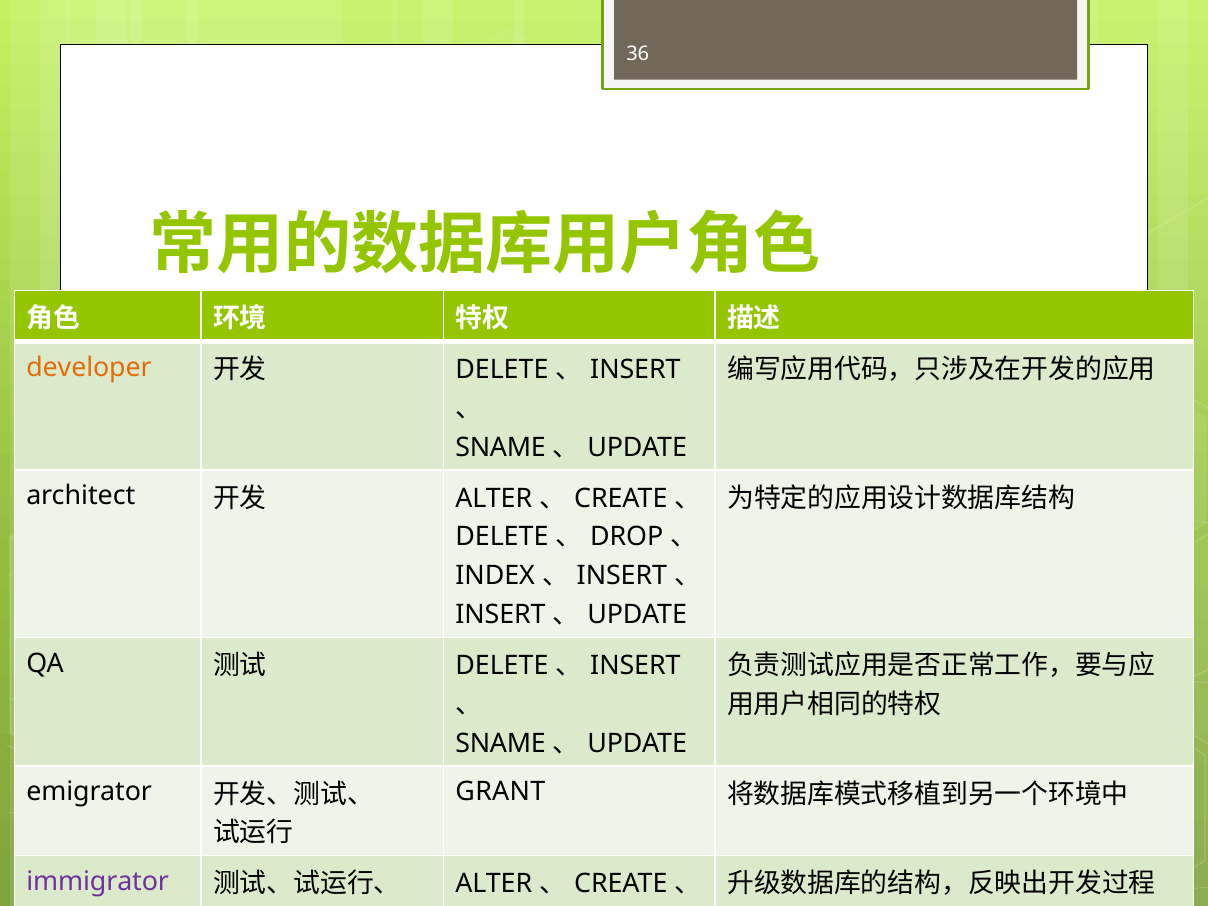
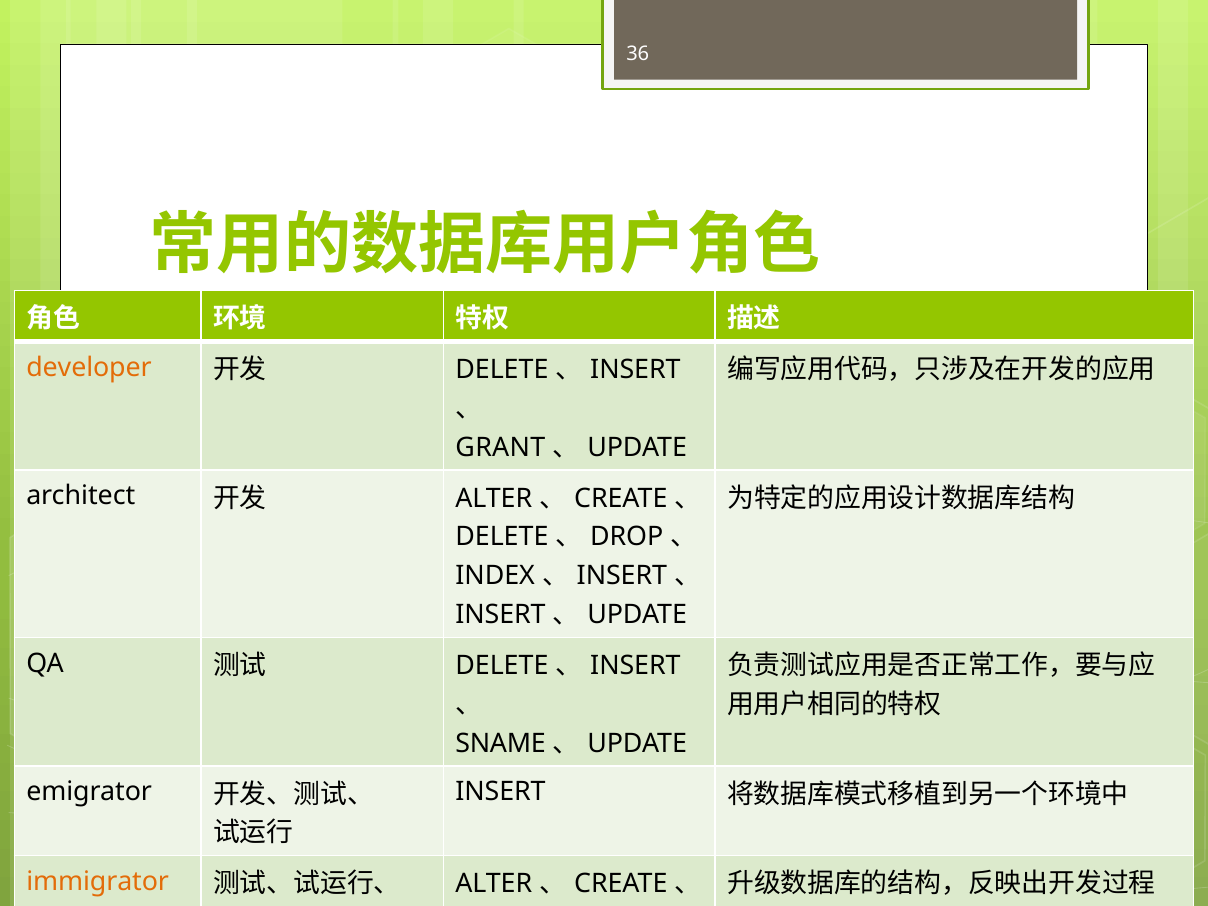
SNAME: SNAME -> GRANT (500, 447)
GRANT: GRANT -> INSERT (501, 792)
immigrator colour: purple -> orange (98, 881)
